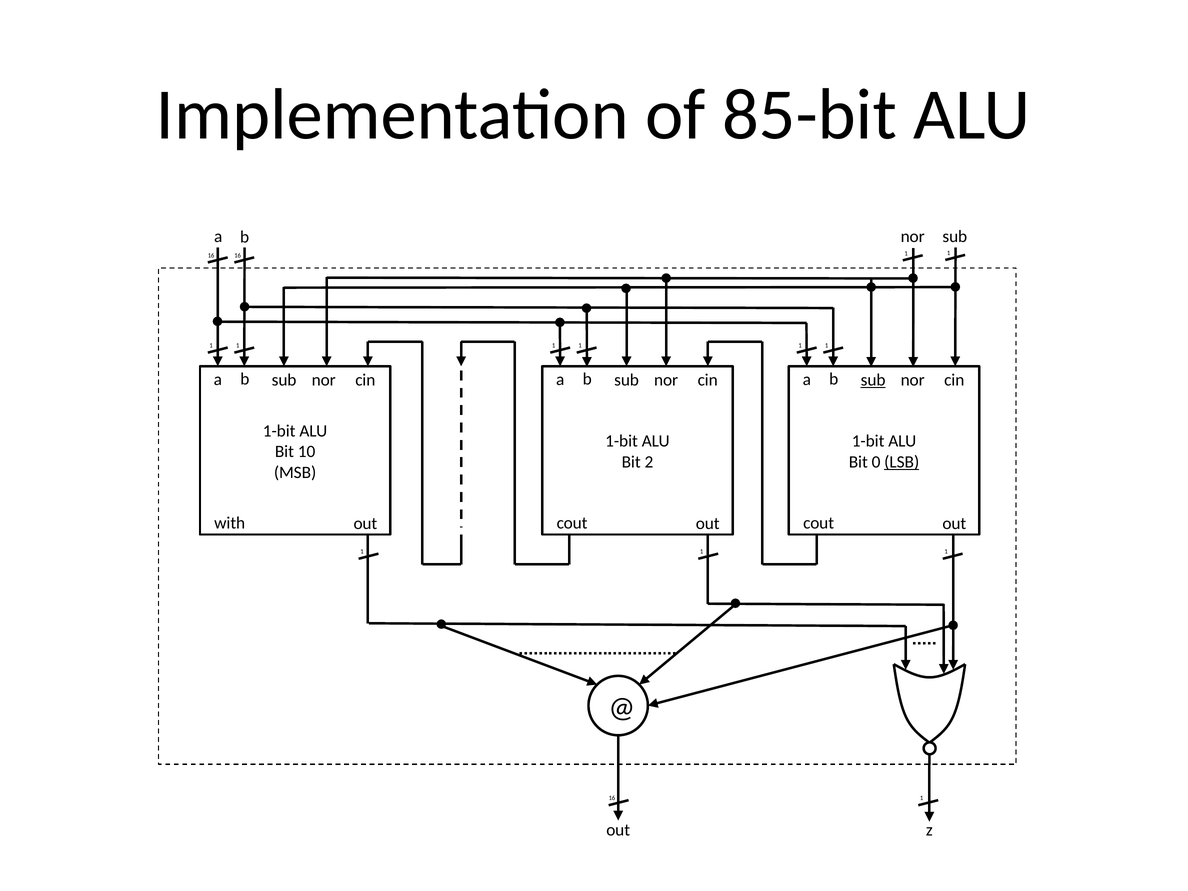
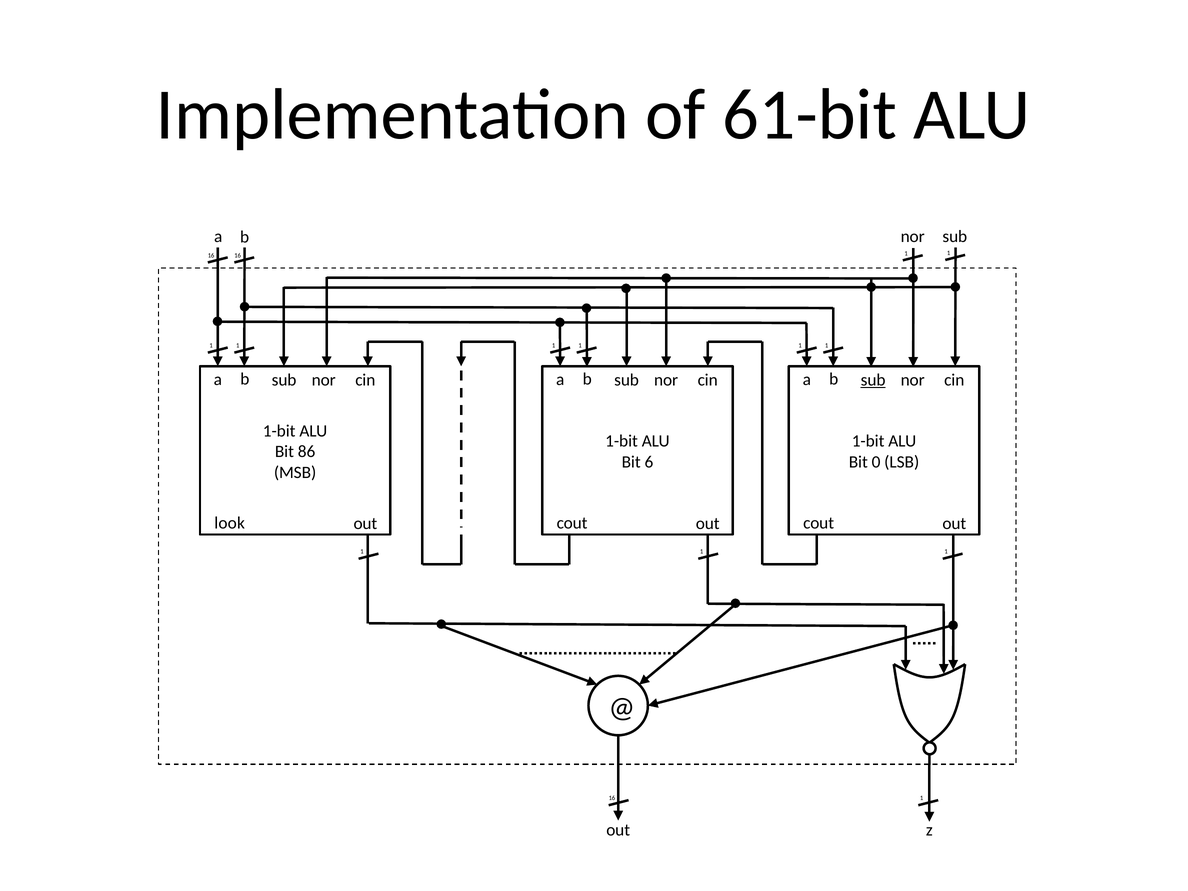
85-bit: 85-bit -> 61-bit (809, 115)
10: 10 -> 86 (307, 452)
2: 2 -> 6 (649, 462)
LSB underline: present -> none (902, 462)
with: with -> look (230, 523)
